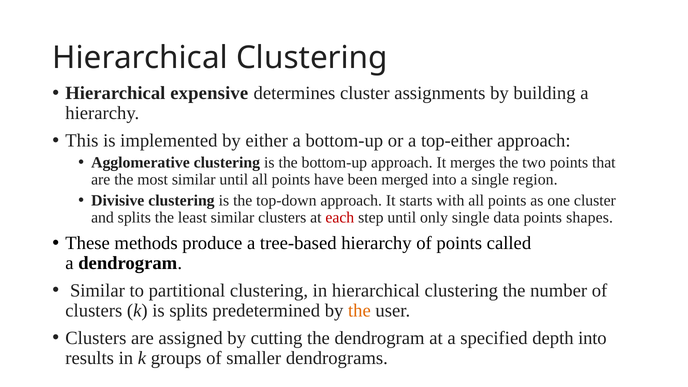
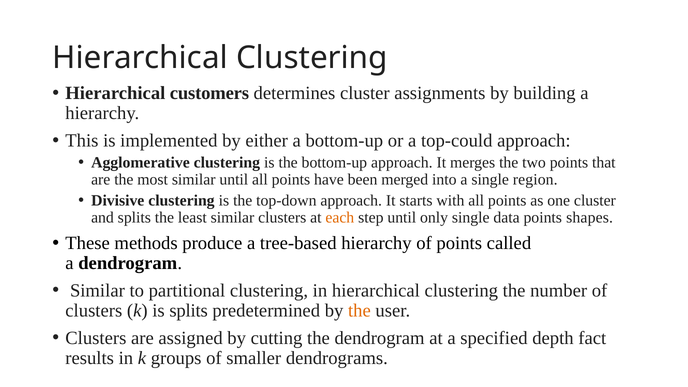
expensive: expensive -> customers (209, 93)
top-either: top-either -> top-could (457, 141)
each colour: red -> orange (340, 217)
depth into: into -> fact (592, 338)
